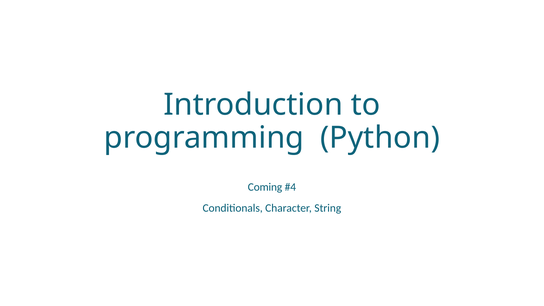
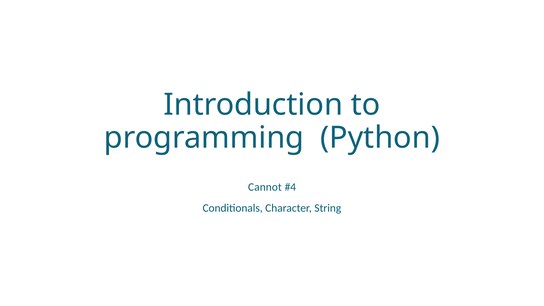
Coming: Coming -> Cannot (265, 187)
